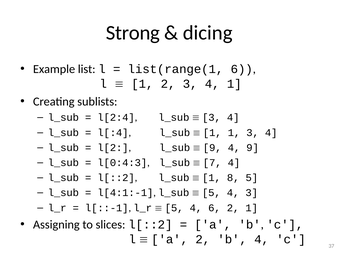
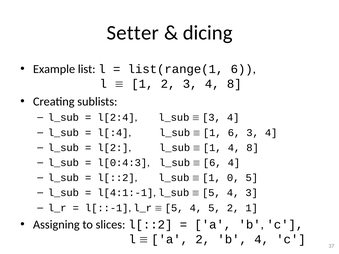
Strong: Strong -> Setter (133, 33)
3 4 1: 1 -> 8 (234, 84)
1 1: 1 -> 6 (234, 133)
9: 9 -> 1 (212, 148)
9: 9 -> 8 (253, 148)
7: 7 -> 6 (212, 163)
8: 8 -> 0 (233, 178)
4 6: 6 -> 5 (214, 208)
